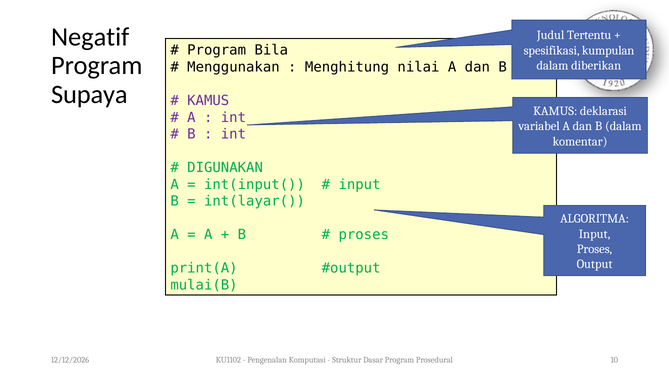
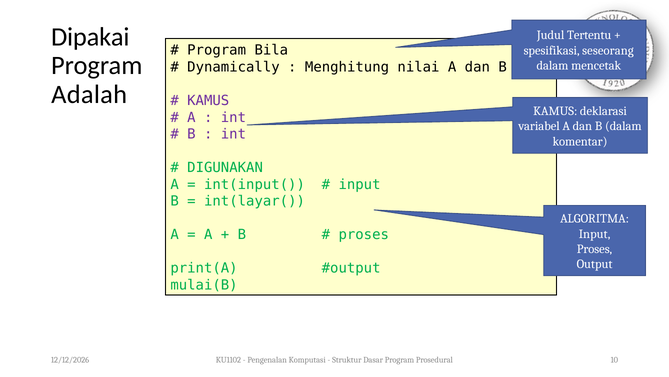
Negatif: Negatif -> Dipakai (90, 37)
kumpulan: kumpulan -> seseorang (608, 50)
diberikan: diberikan -> mencetak (596, 65)
Menggunakan: Menggunakan -> Dynamically (233, 67)
Supaya: Supaya -> Adalah (89, 94)
